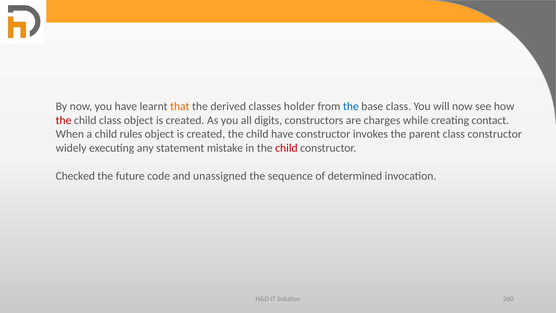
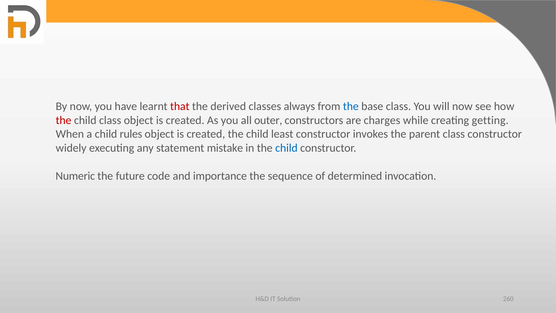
that colour: orange -> red (180, 106)
holder: holder -> always (299, 106)
digits: digits -> outer (268, 120)
contact: contact -> getting (490, 120)
child have: have -> least (282, 134)
child colour: red -> blue (286, 148)
Checked: Checked -> Numeric (75, 176)
unassigned: unassigned -> importance (220, 176)
